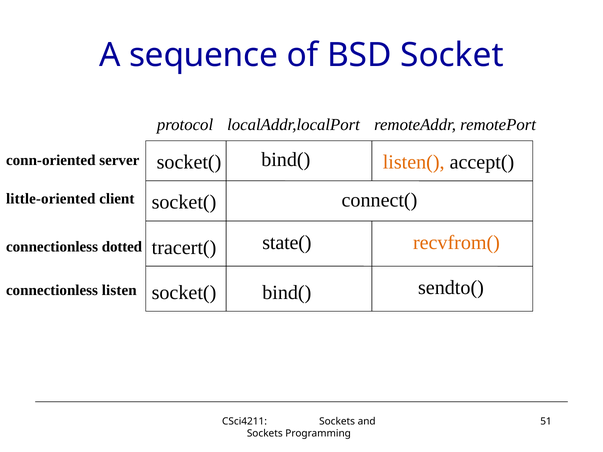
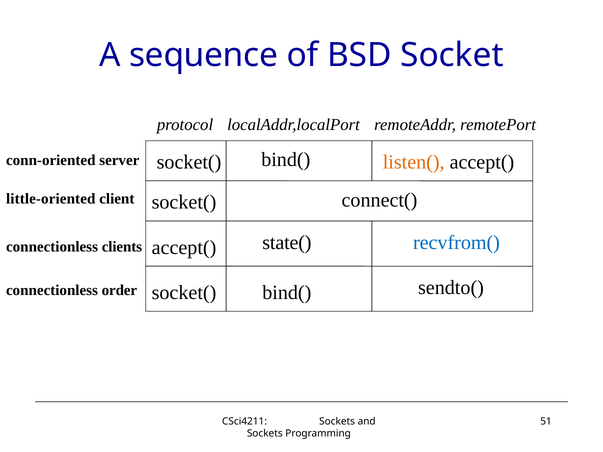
recvfrom( colour: orange -> blue (456, 243)
tracert(: tracert( -> accept( (184, 248)
dotted: dotted -> clients (122, 247)
listen: listen -> order (119, 290)
